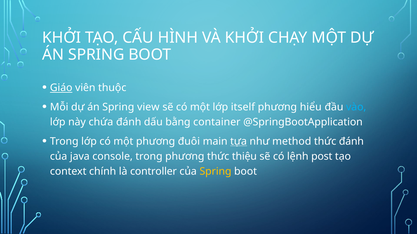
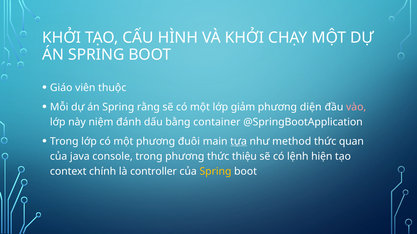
Giáo underline: present -> none (61, 88)
view: view -> rằng (148, 107)
itself: itself -> giảm (243, 107)
hiểu: hiểu -> diện (311, 107)
vào colour: light blue -> pink (356, 107)
chứa: chứa -> niệm (101, 122)
thức đánh: đánh -> quan (351, 142)
post: post -> hiện (322, 157)
